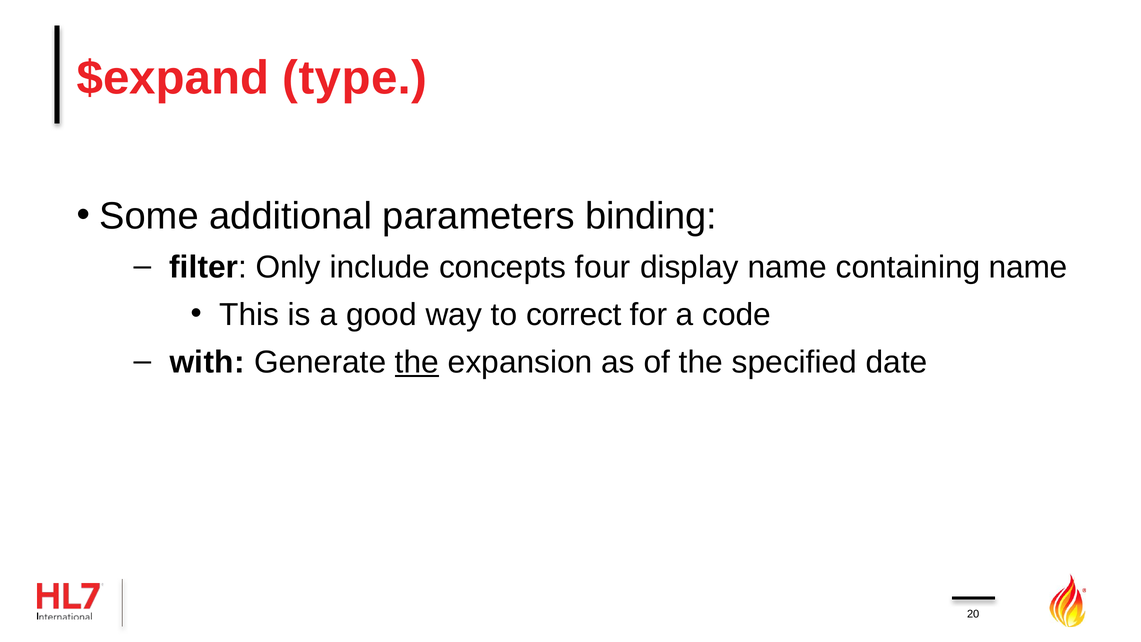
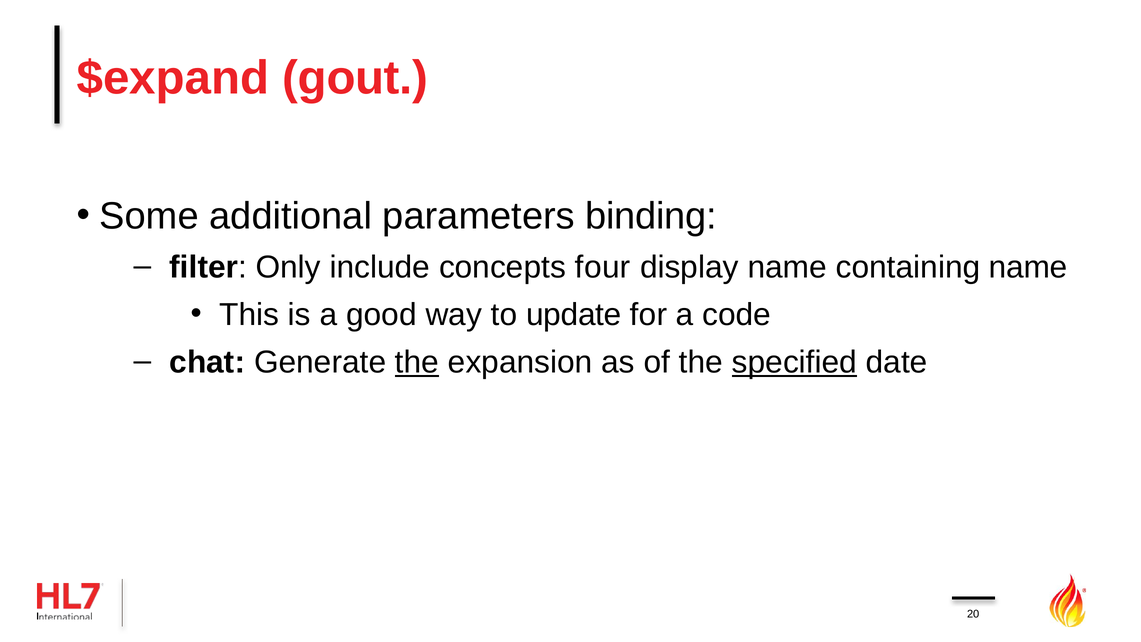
type: type -> gout (355, 78)
correct: correct -> update (574, 315)
with: with -> chat (207, 362)
specified underline: none -> present (794, 362)
